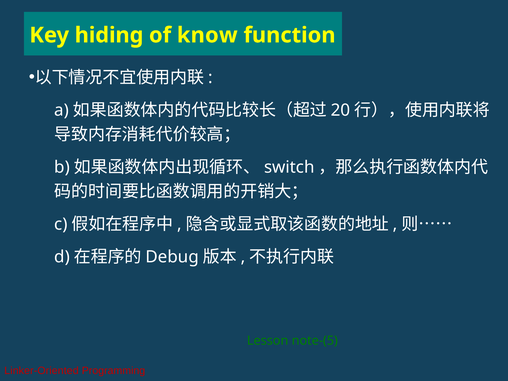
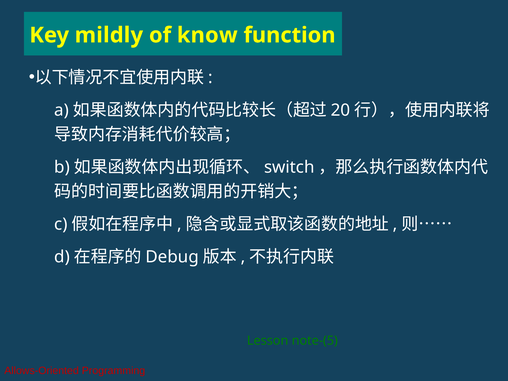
hiding: hiding -> mildly (109, 35)
Linker-Oriented: Linker-Oriented -> Allows-Oriented (42, 371)
